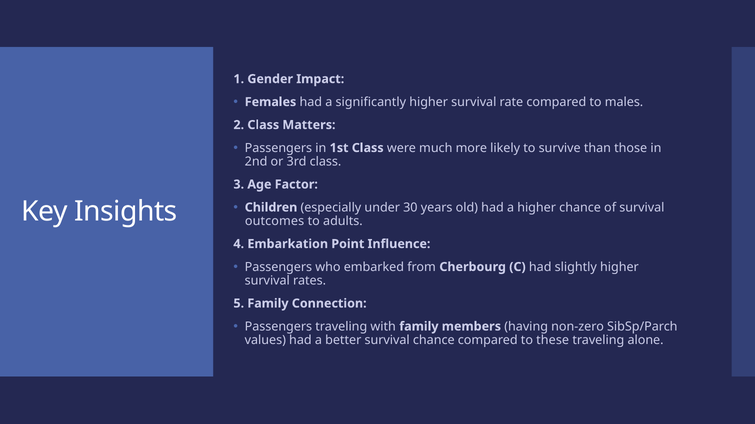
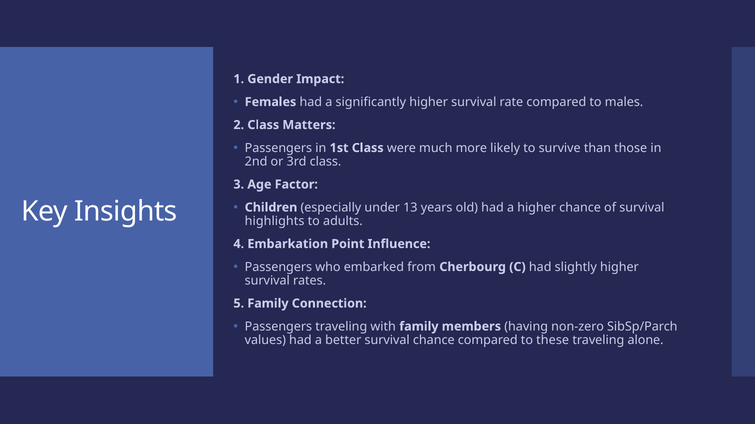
30: 30 -> 13 (410, 208)
outcomes: outcomes -> highlights (275, 221)
